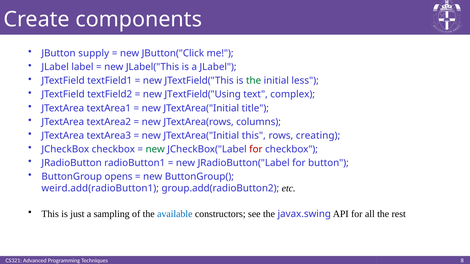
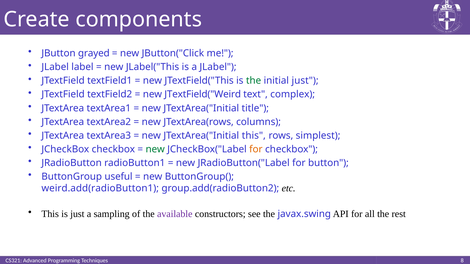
supply: supply -> grayed (94, 53)
initial less: less -> just (305, 81)
JTextField("Using: JTextField("Using -> JTextField("Weird (203, 95)
creating: creating -> simplest (318, 136)
for colour: red -> orange (256, 149)
opens: opens -> useful (119, 177)
available colour: blue -> purple (175, 214)
